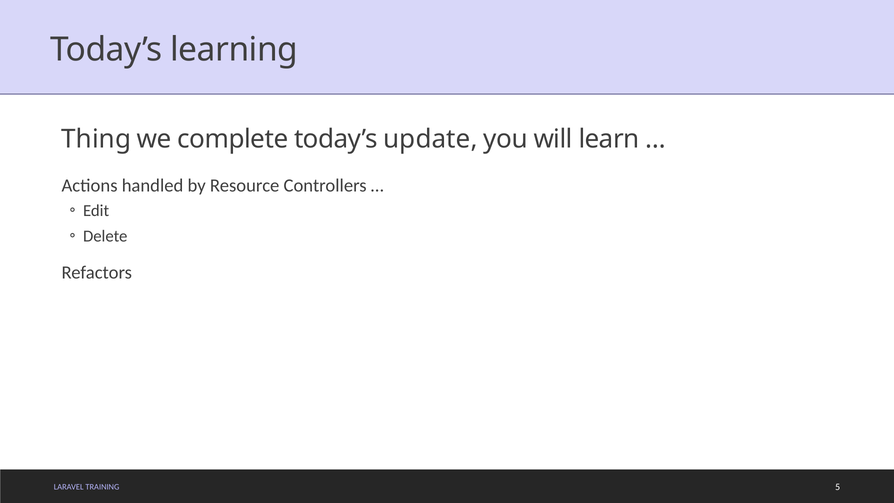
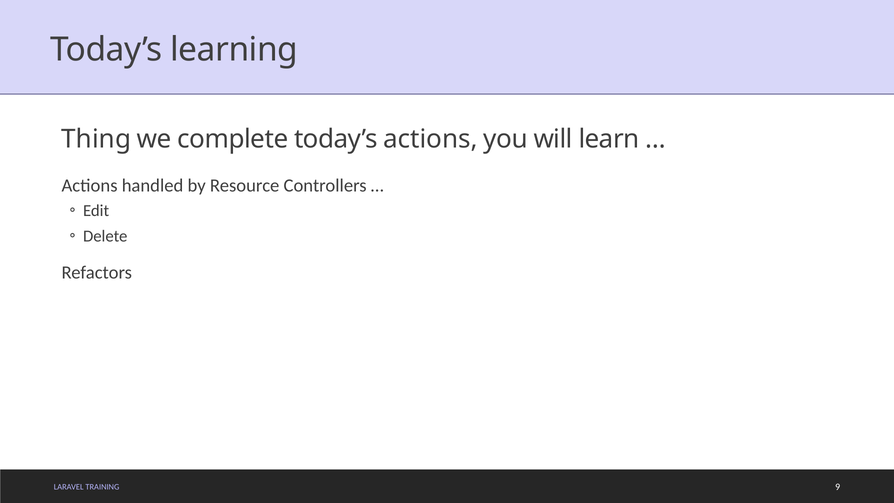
today’s update: update -> actions (430, 139)
5: 5 -> 9 (838, 487)
